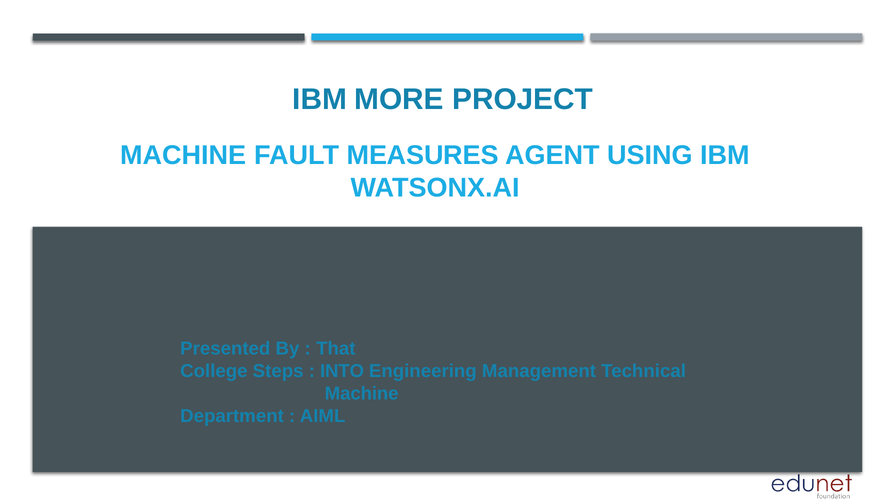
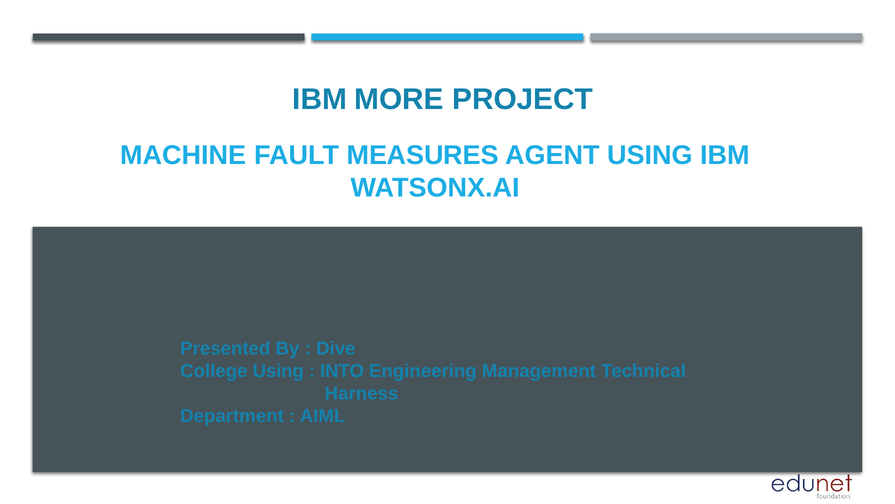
That: That -> Dive (336, 348)
College Steps: Steps -> Using (278, 371)
Machine: Machine -> Harness (362, 393)
